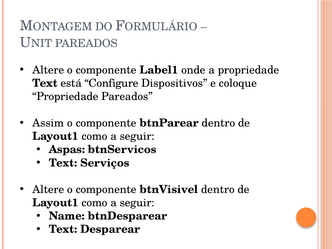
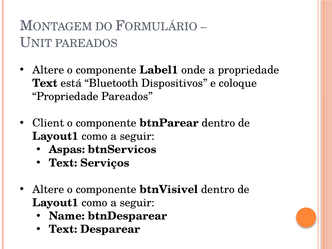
Configure: Configure -> Bluetooth (111, 83)
Assim: Assim -> Client (48, 123)
